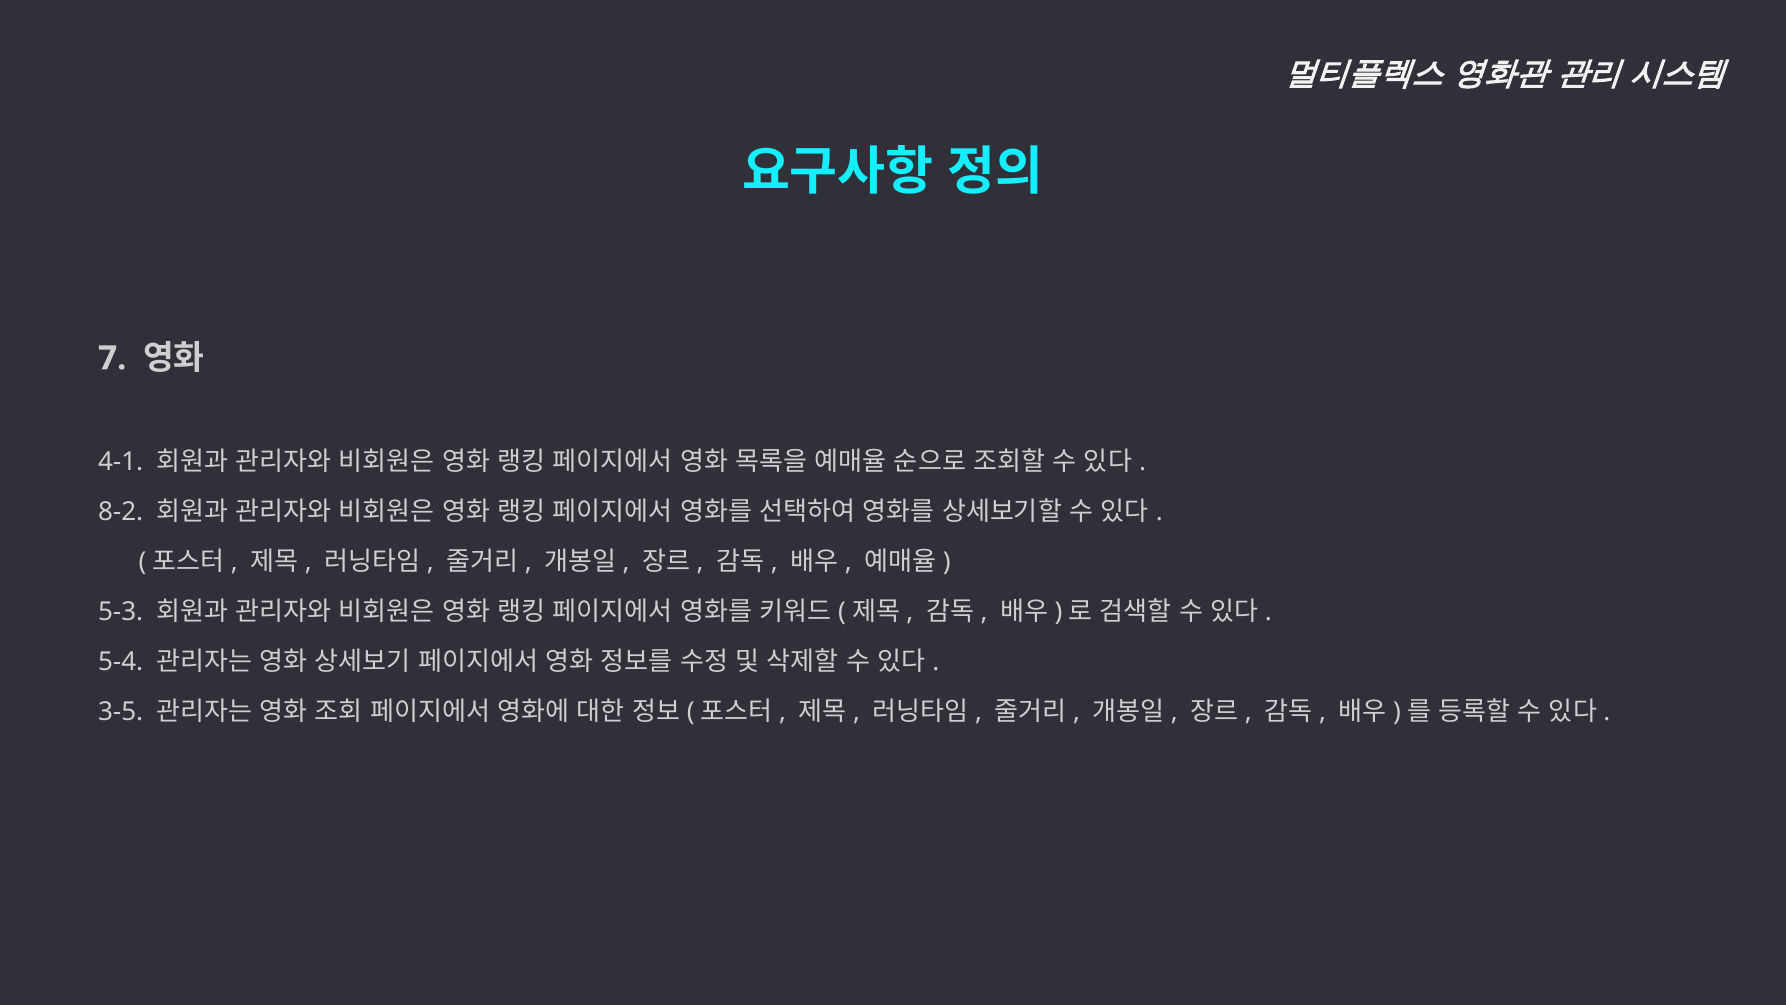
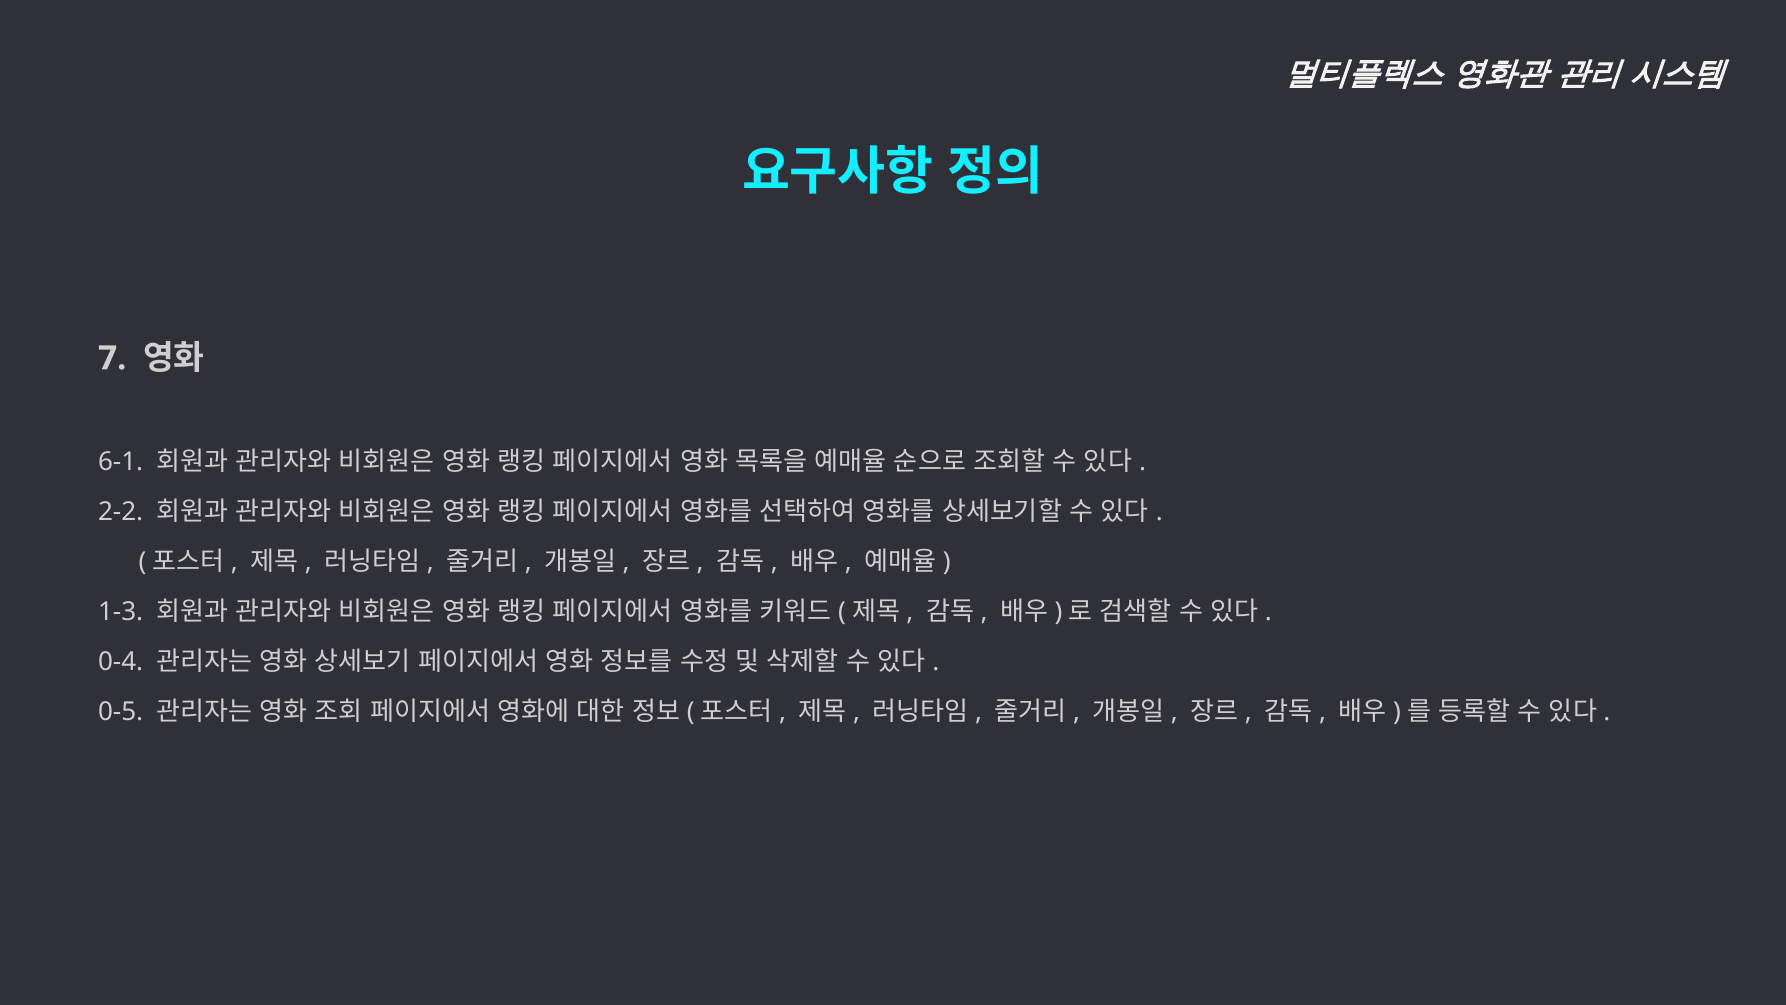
4-1: 4-1 -> 6-1 (121, 462)
8-2: 8-2 -> 2-2 (121, 512)
5-3: 5-3 -> 1-3 (121, 612)
5-4: 5-4 -> 0-4 (121, 662)
3-5: 3-5 -> 0-5 (121, 712)
